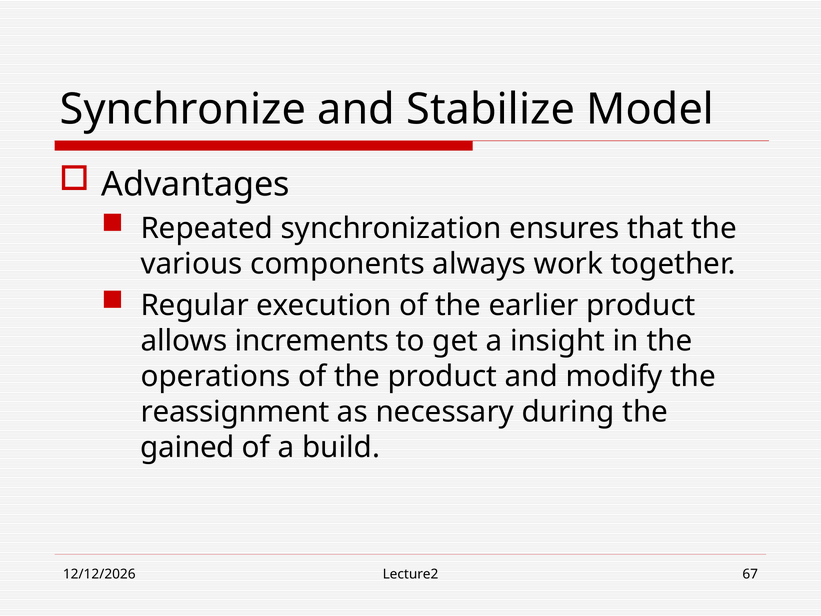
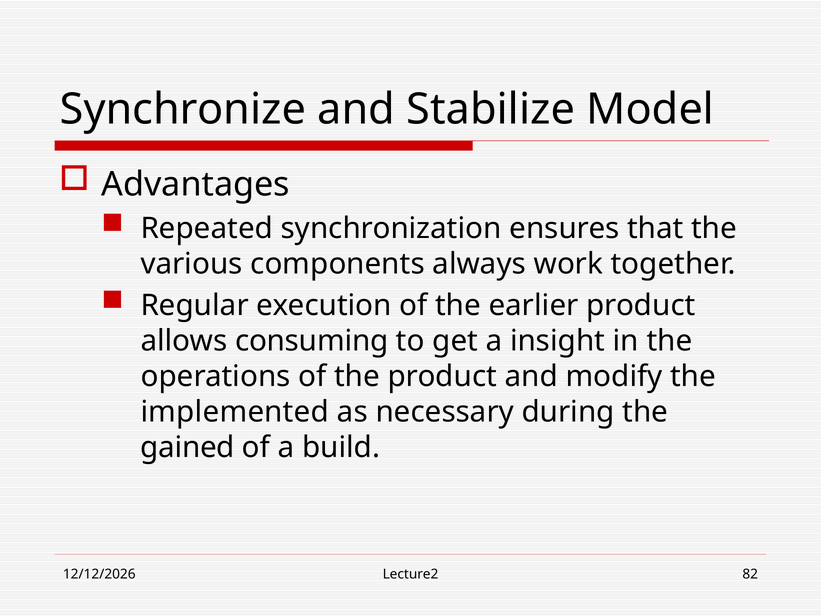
increments: increments -> consuming (312, 341)
reassignment: reassignment -> implemented (235, 412)
67: 67 -> 82 (750, 574)
